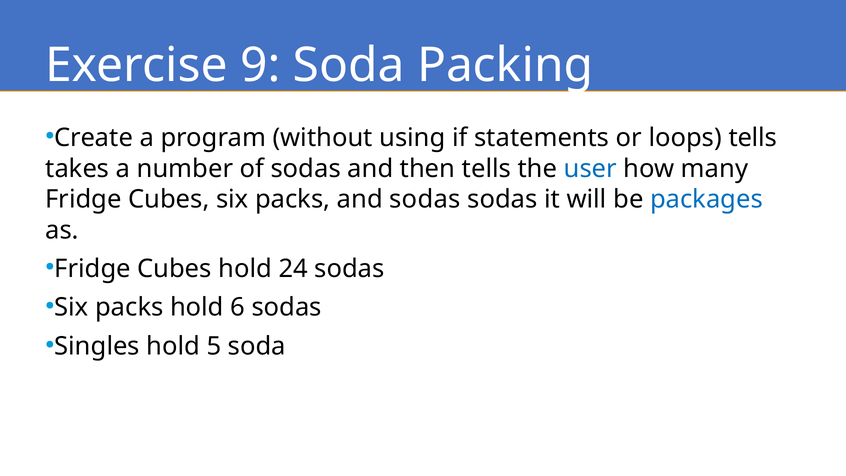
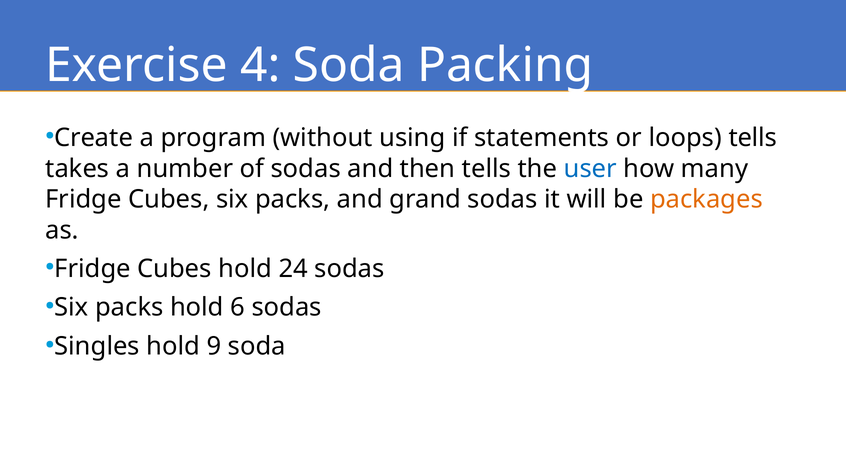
9: 9 -> 4 (260, 65)
and sodas: sodas -> grand (425, 199)
packages colour: blue -> orange (706, 199)
5: 5 -> 9 (214, 346)
